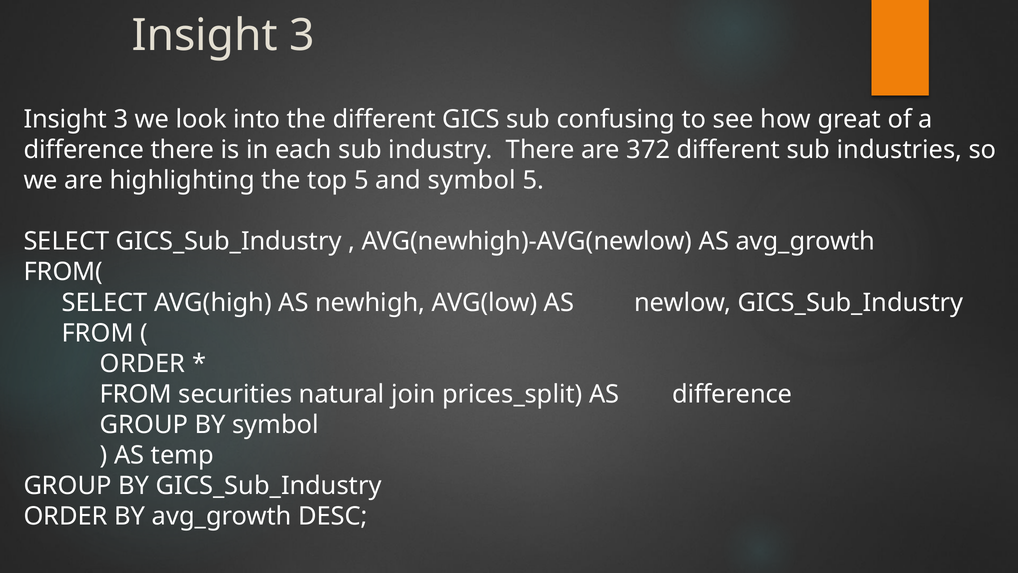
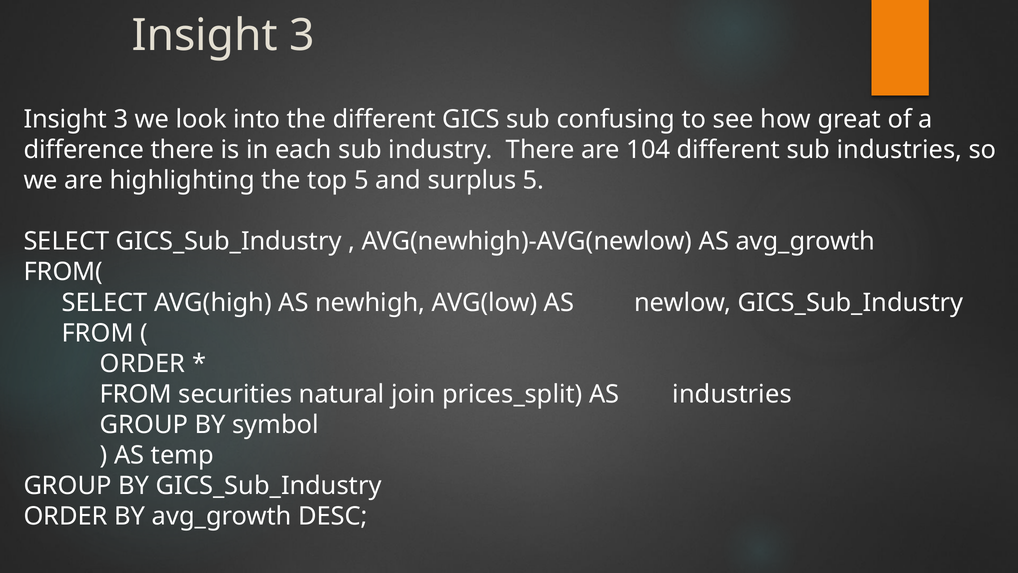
372: 372 -> 104 (648, 150)
and symbol: symbol -> surplus (472, 180)
AS difference: difference -> industries (732, 394)
